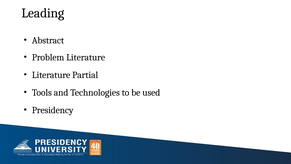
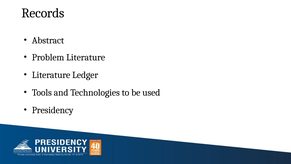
Leading: Leading -> Records (43, 13)
Partial: Partial -> Ledger (85, 75)
